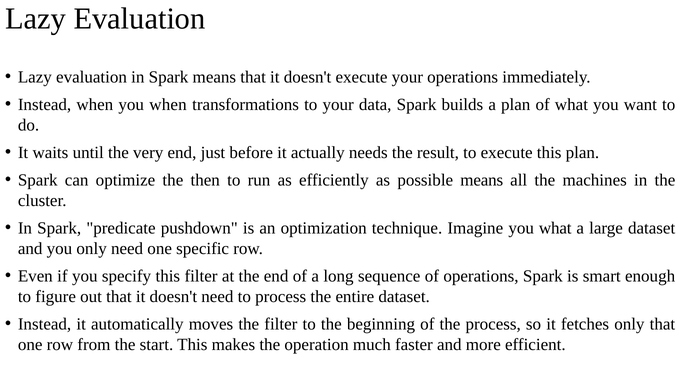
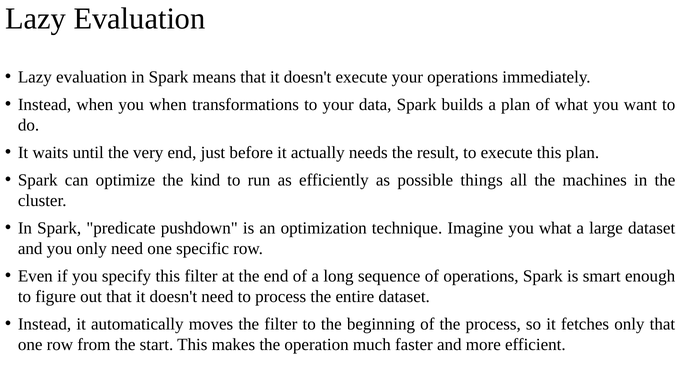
then: then -> kind (205, 180)
possible means: means -> things (482, 180)
